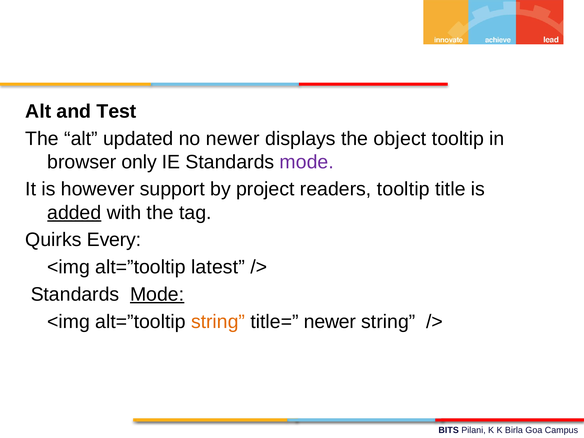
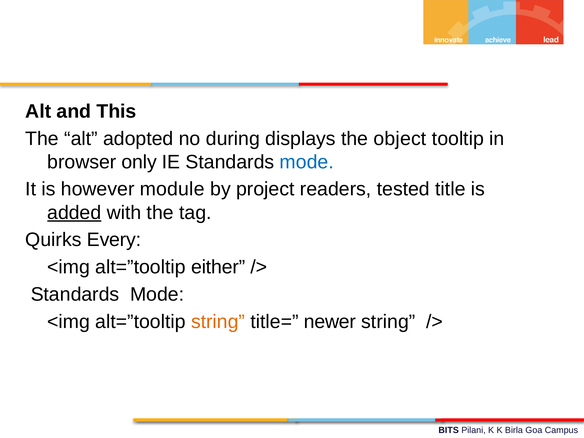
Test: Test -> This (116, 111)
updated: updated -> adopted (138, 139)
no newer: newer -> during (233, 139)
mode colour: purple -> blue (307, 162)
support: support -> module (172, 189)
readers tooltip: tooltip -> tested (403, 189)
latest: latest -> either (218, 267)
Mode underline: present -> none (157, 294)
